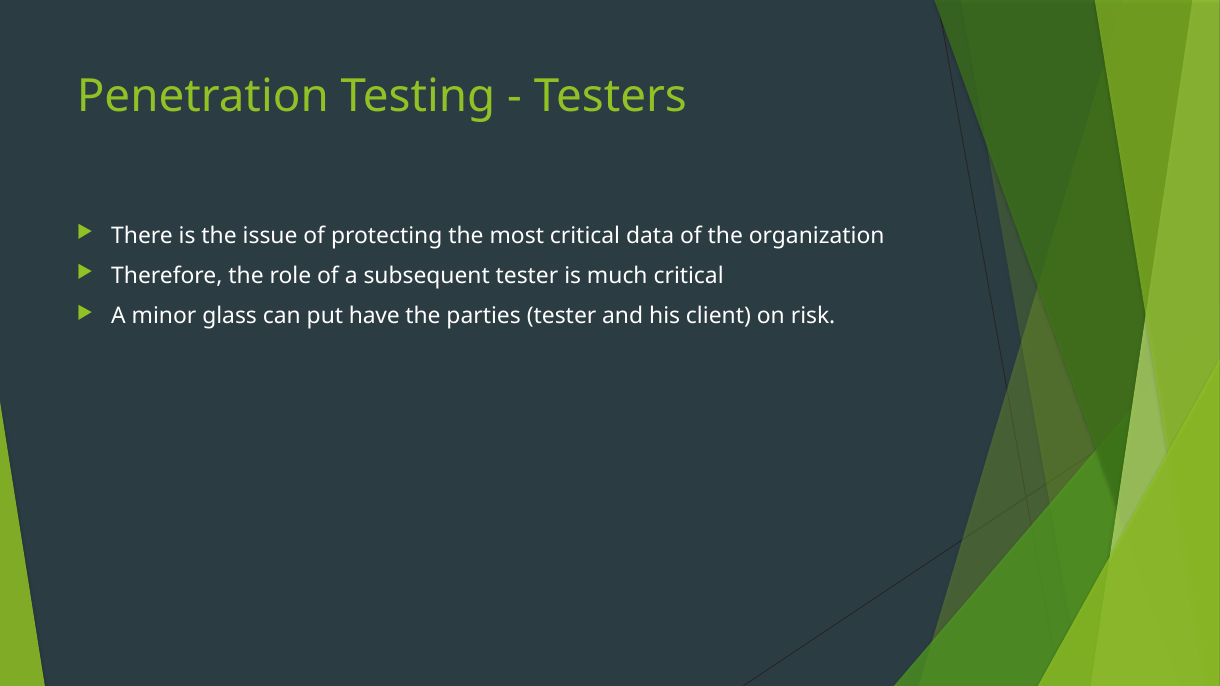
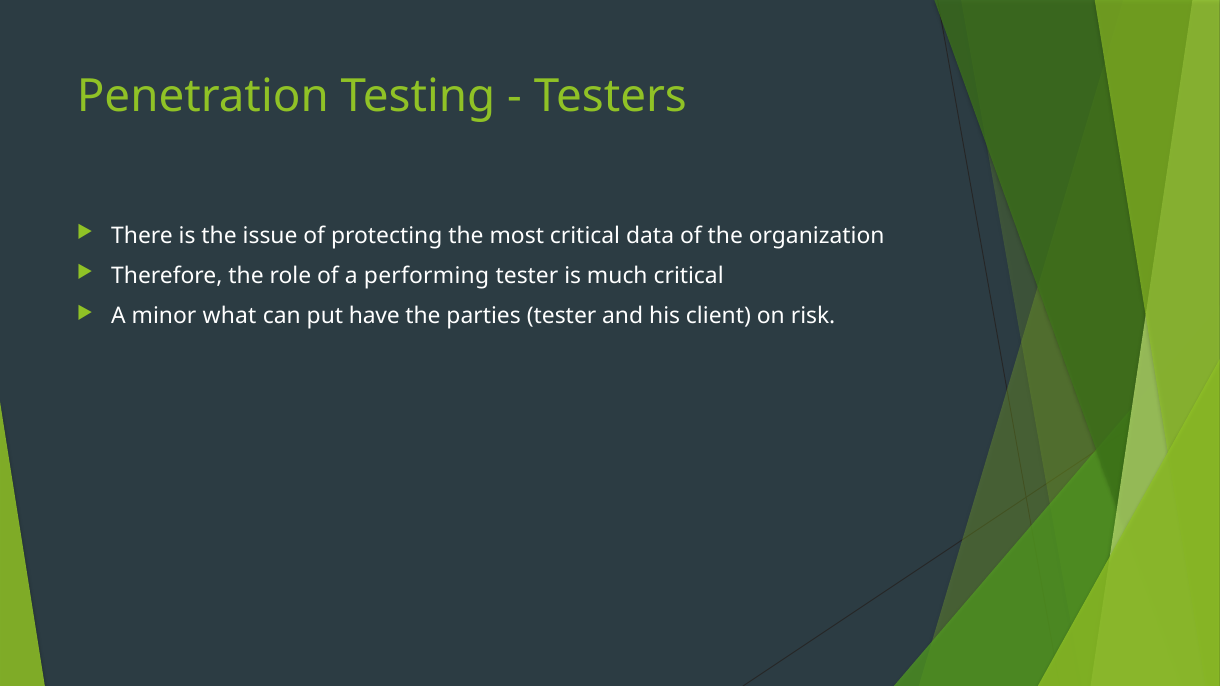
subsequent: subsequent -> performing (427, 276)
glass: glass -> what (230, 316)
